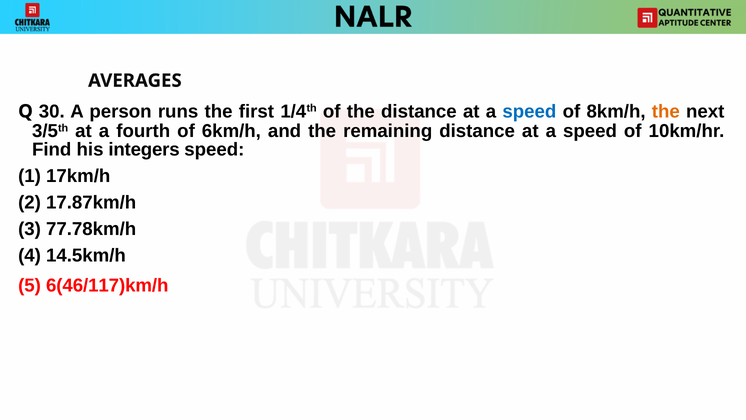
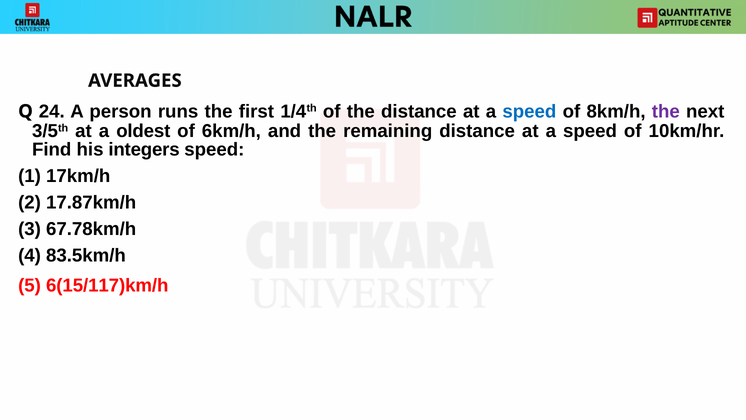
30: 30 -> 24 (52, 111)
the colour: orange -> purple (666, 111)
fourth: fourth -> oldest (143, 131)
77.78km/h: 77.78km/h -> 67.78km/h (91, 229)
14.5km/h: 14.5km/h -> 83.5km/h (86, 256)
6(46/117)km/h: 6(46/117)km/h -> 6(15/117)km/h (107, 285)
